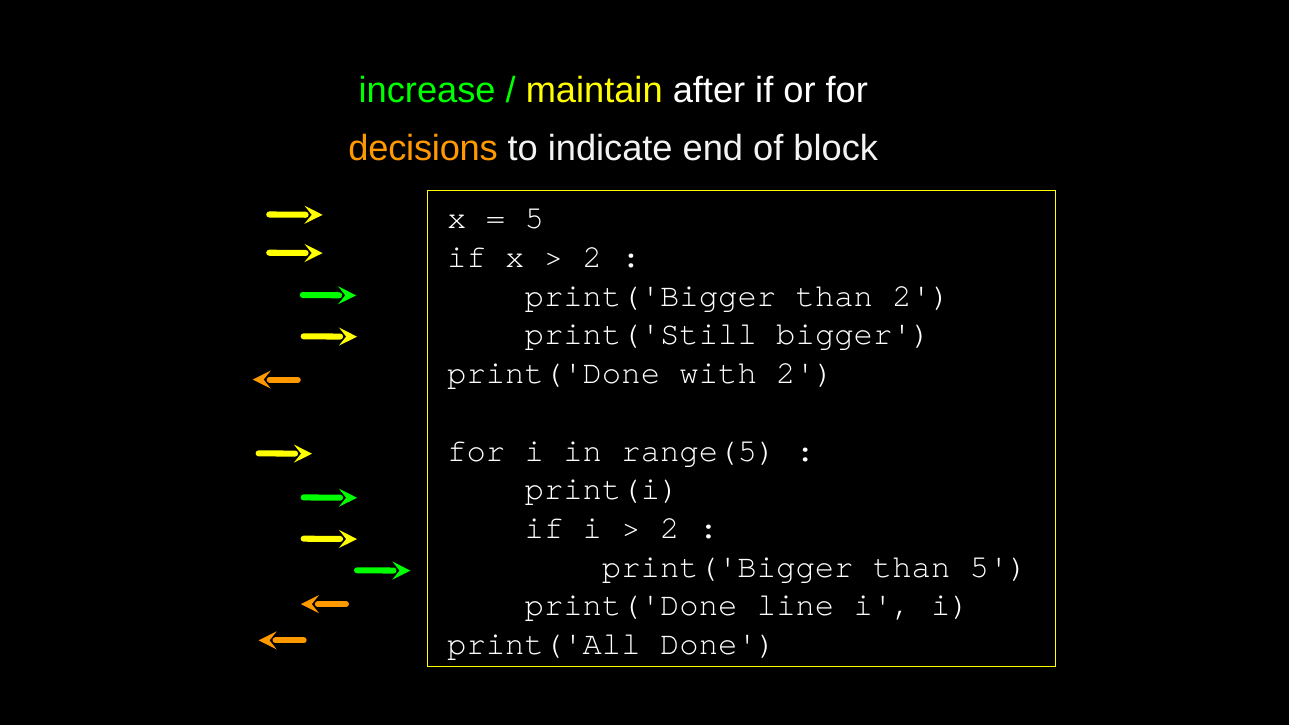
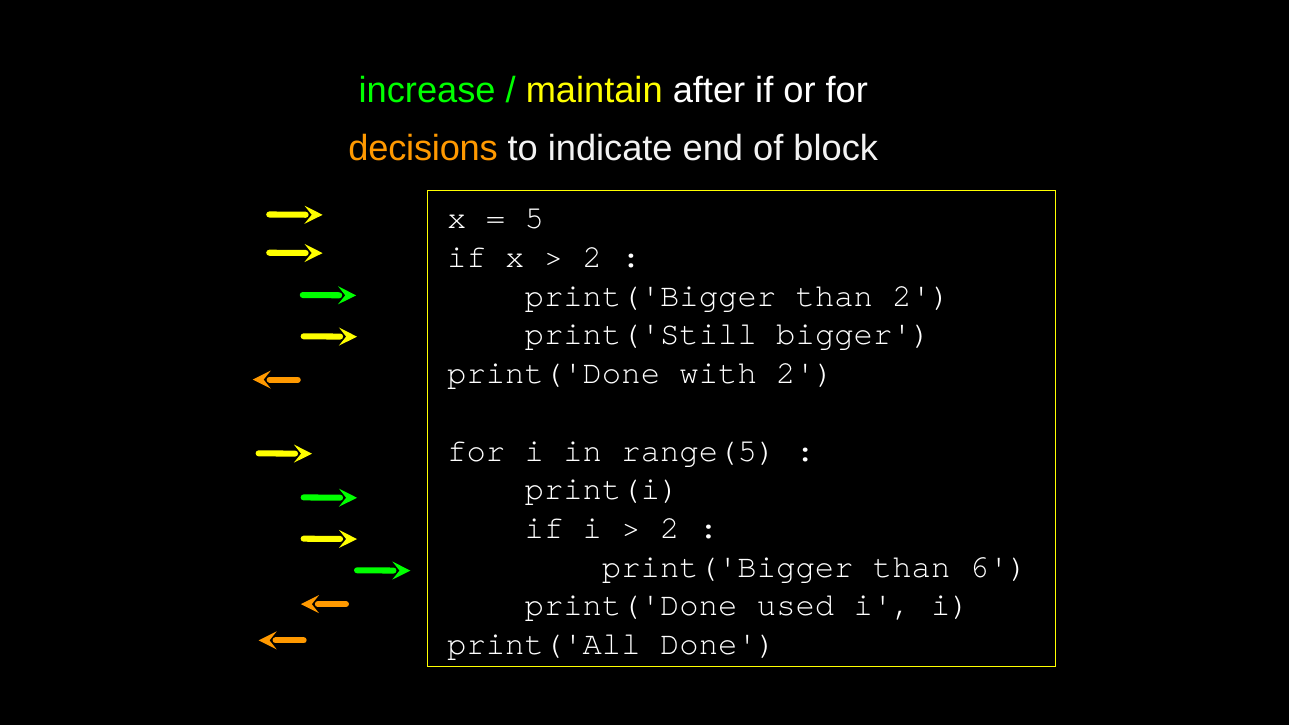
than 5: 5 -> 6 (999, 566)
line: line -> used (796, 605)
